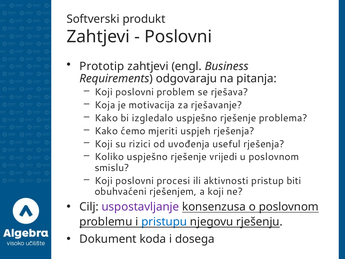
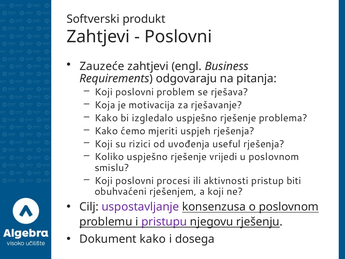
Prototip: Prototip -> Zauzeće (102, 66)
pristupu colour: blue -> purple (164, 222)
Dokument koda: koda -> kako (153, 239)
